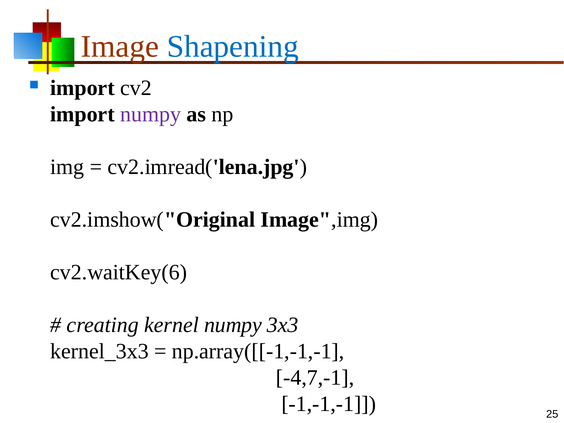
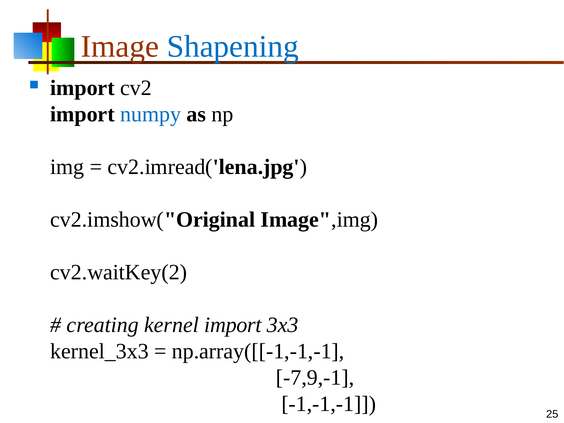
numpy colour: purple -> blue (151, 114)
cv2.waitKey(6: cv2.waitKey(6 -> cv2.waitKey(2 (119, 272)
kernel numpy: numpy -> import (233, 325)
-4,7,-1: -4,7,-1 -> -7,9,-1 (315, 378)
